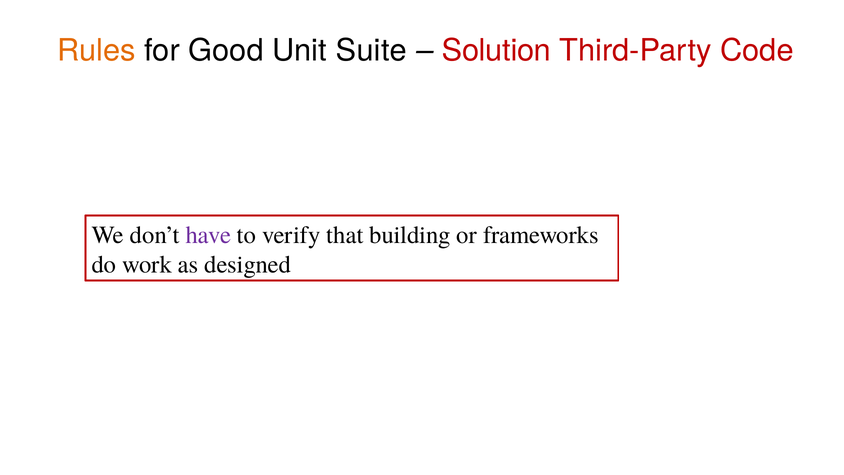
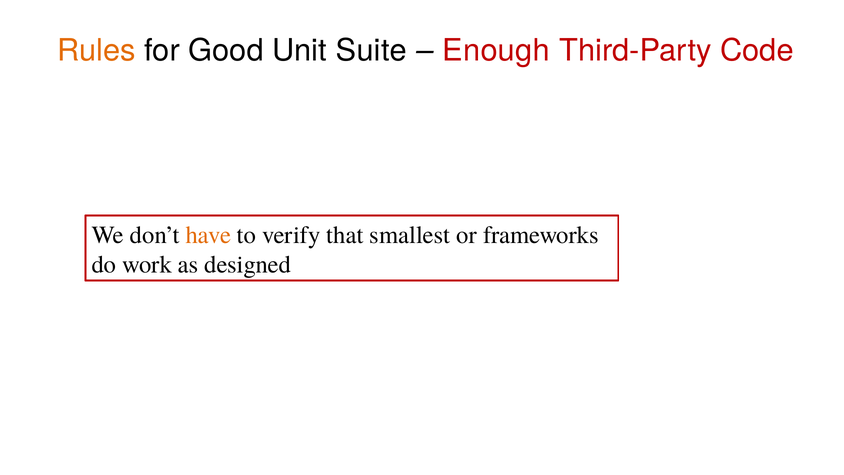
Solution: Solution -> Enough (496, 51)
have colour: purple -> orange (208, 235)
building: building -> smallest (410, 235)
